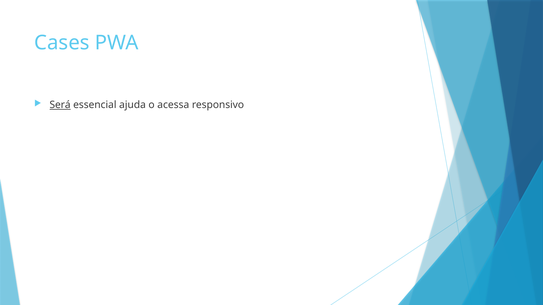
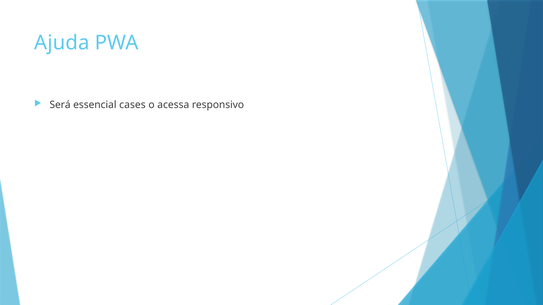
Cases: Cases -> Ajuda (62, 43)
Será underline: present -> none (60, 105)
ajuda: ajuda -> cases (132, 105)
